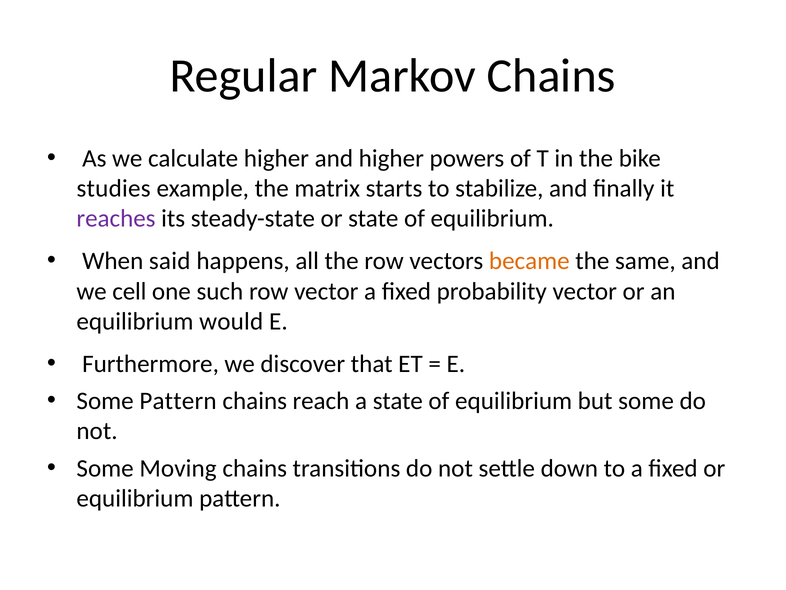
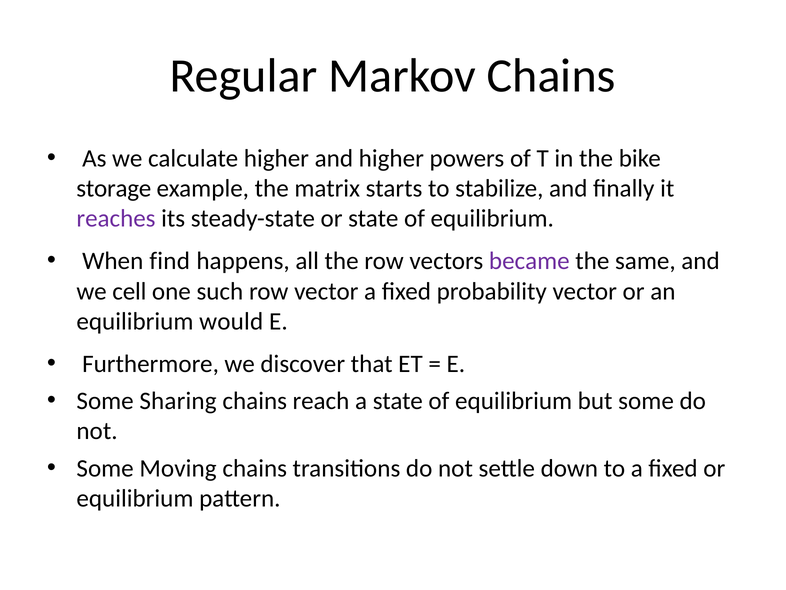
studies: studies -> storage (114, 188)
said: said -> find (170, 261)
became colour: orange -> purple (529, 261)
Some Pattern: Pattern -> Sharing (178, 401)
